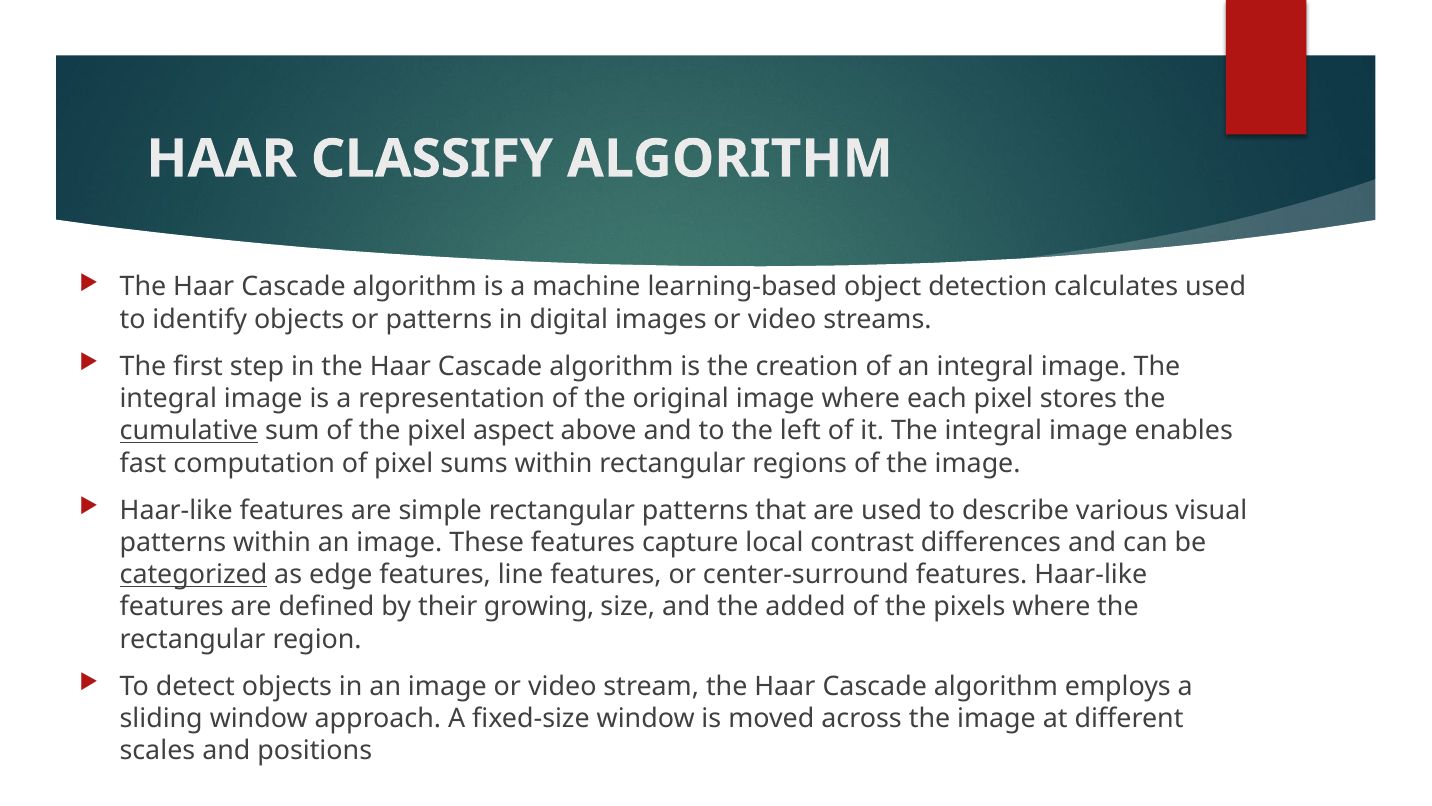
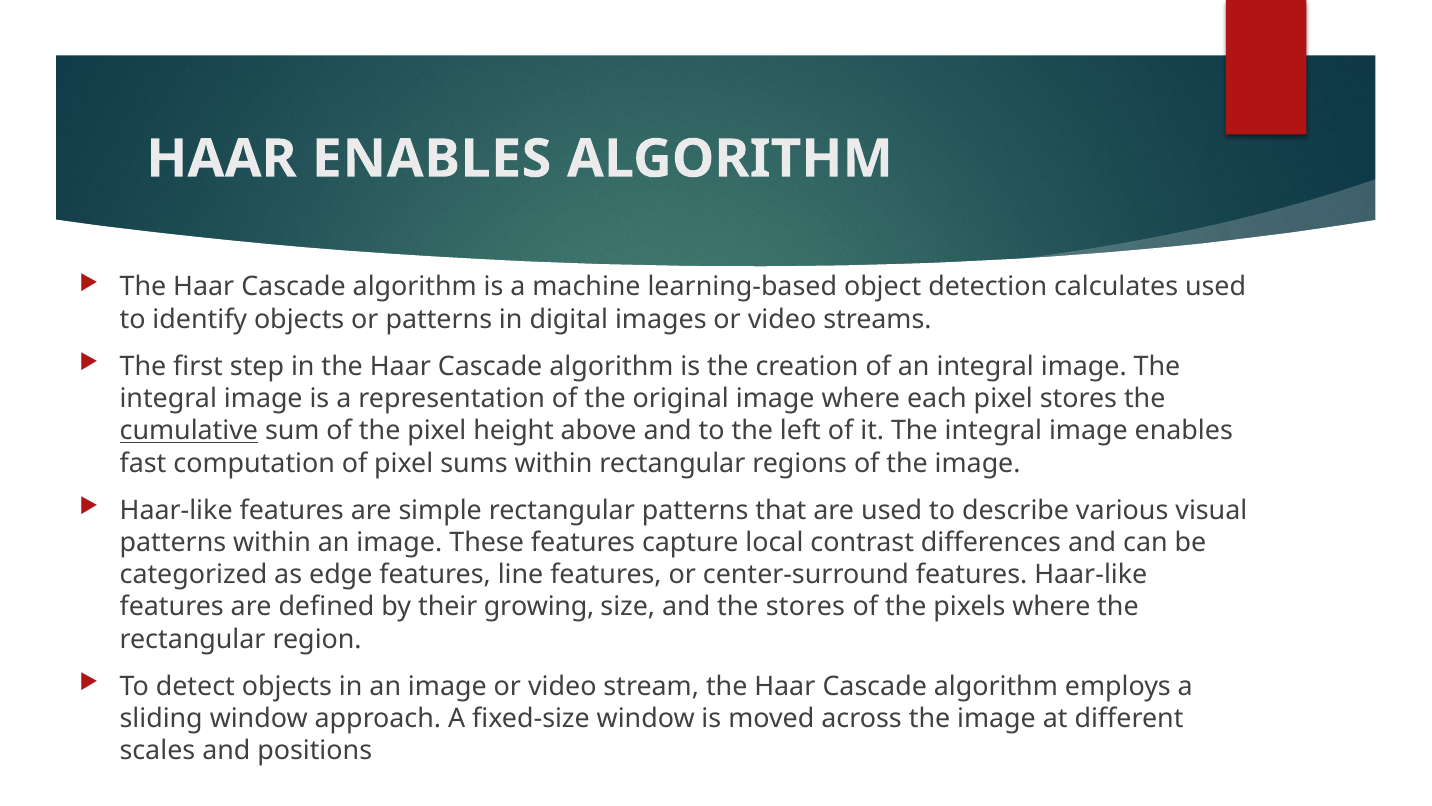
HAAR CLASSIFY: CLASSIFY -> ENABLES (432, 159)
aspect: aspect -> height (514, 431)
categorized underline: present -> none (193, 574)
the added: added -> stores (805, 607)
